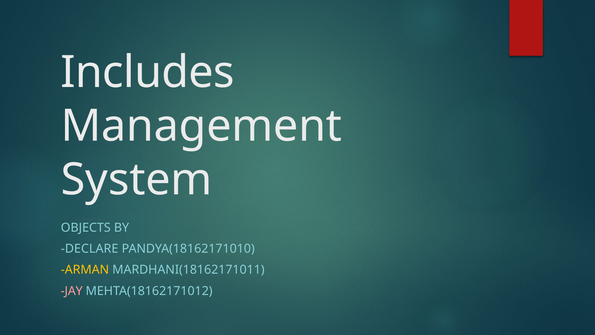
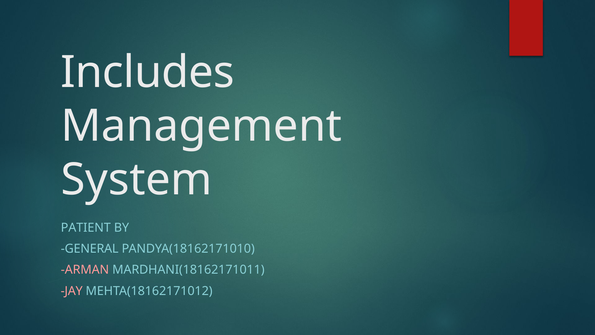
OBJECTS: OBJECTS -> PATIENT (86, 227)
DECLARE: DECLARE -> GENERAL (90, 248)
ARMAN colour: yellow -> pink (85, 270)
